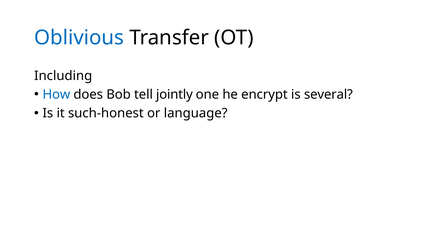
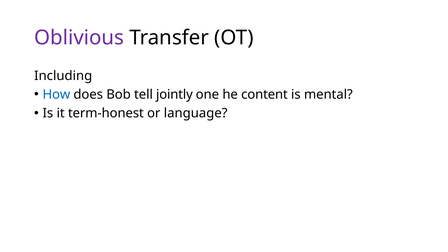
Oblivious colour: blue -> purple (79, 38)
encrypt: encrypt -> content (265, 95)
several: several -> mental (328, 95)
such-honest: such-honest -> term-honest (106, 113)
